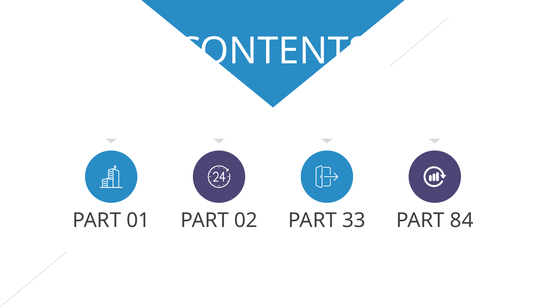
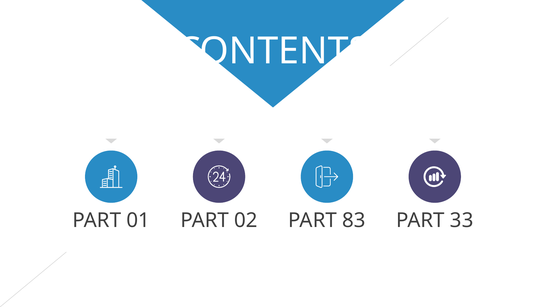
33: 33 -> 83 (354, 221)
84: 84 -> 33 (462, 221)
